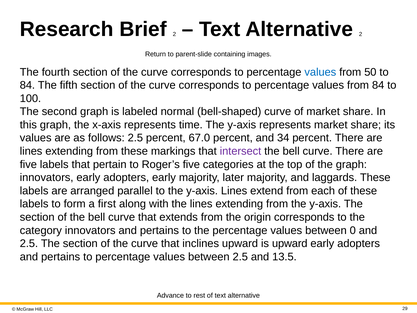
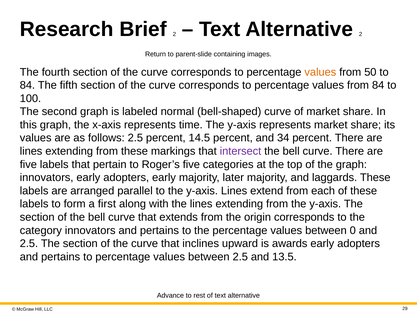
values colour: blue -> orange (320, 72)
67.0: 67.0 -> 14.5 (199, 138)
is upward: upward -> awards (290, 243)
